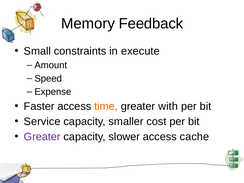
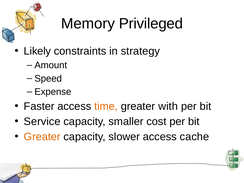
Feedback: Feedback -> Privileged (151, 24)
Small: Small -> Likely (37, 51)
execute: execute -> strategy (140, 51)
Greater colour: purple -> orange (42, 137)
